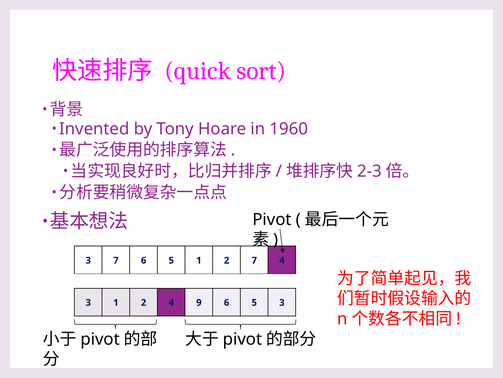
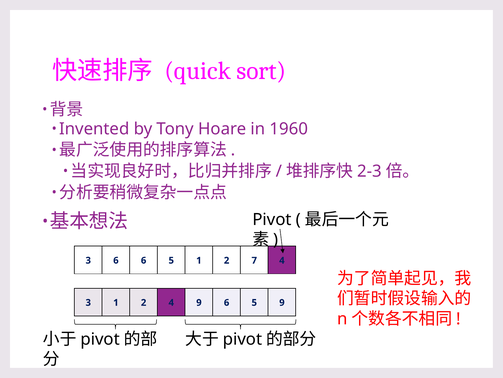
3 7: 7 -> 6 (116, 260)
5 3: 3 -> 9 (282, 302)
